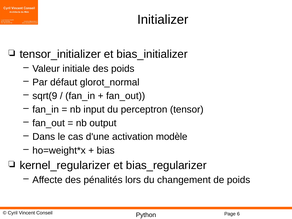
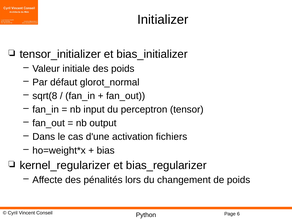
sqrt(9: sqrt(9 -> sqrt(8 (45, 96)
modèle: modèle -> fichiers (172, 137)
